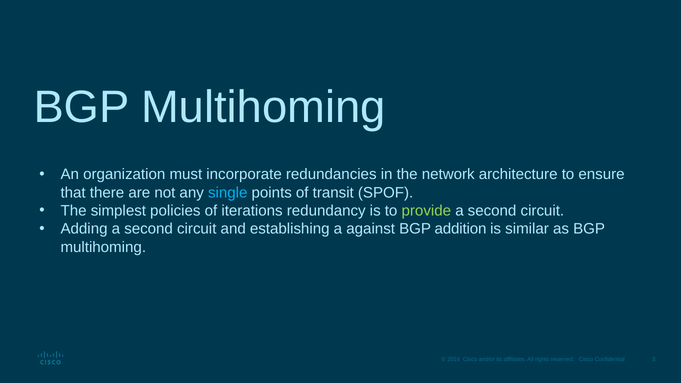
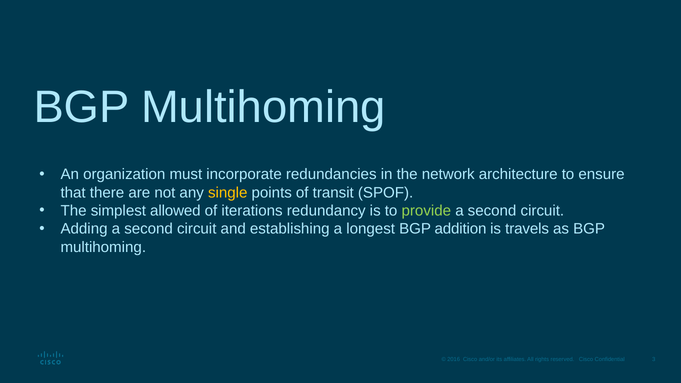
single colour: light blue -> yellow (228, 193)
policies: policies -> allowed (175, 211)
against: against -> longest (371, 229)
similar: similar -> travels (527, 229)
